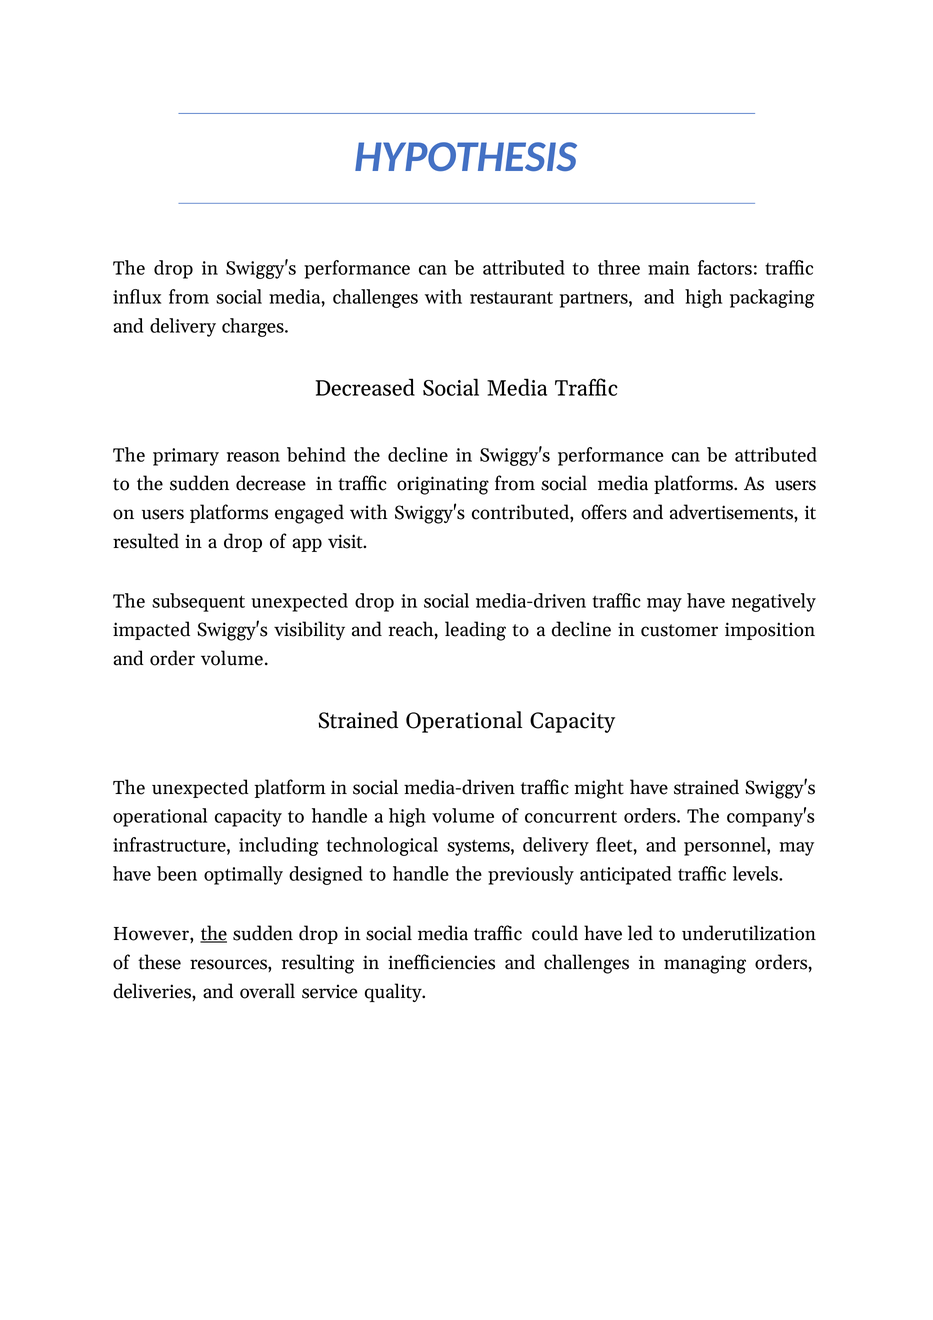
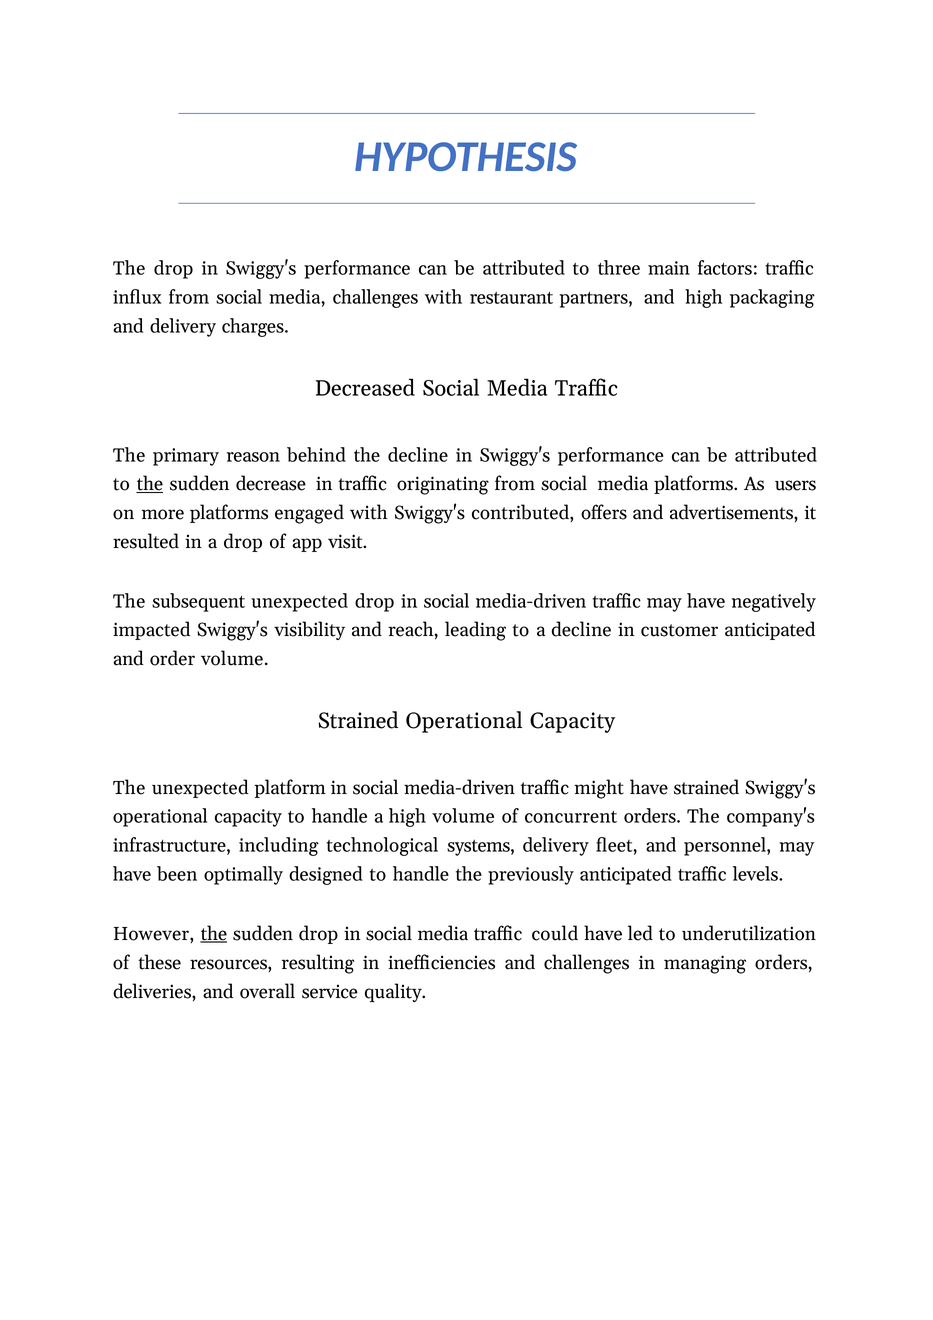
the underline: none -> present (150, 484)
on users: users -> more (163, 513)
customer imposition: imposition -> anticipated (770, 630)
